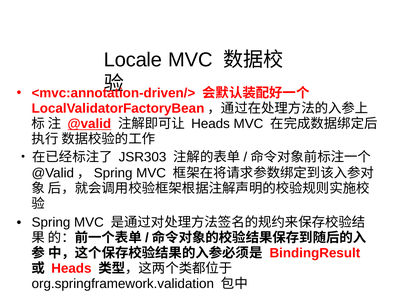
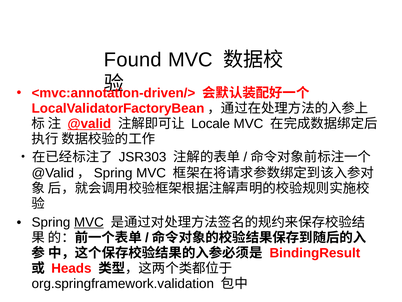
Locale: Locale -> Found (133, 60)
Heads: Heads -> Locale (211, 124)
MVC underline: none -> present (89, 222)
